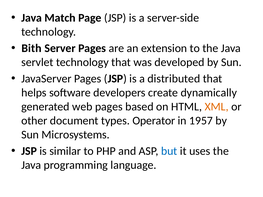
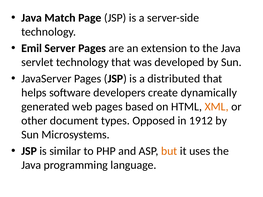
Bith: Bith -> Emil (32, 48)
Operator: Operator -> Opposed (154, 121)
1957: 1957 -> 1912 (201, 121)
but colour: blue -> orange (169, 151)
